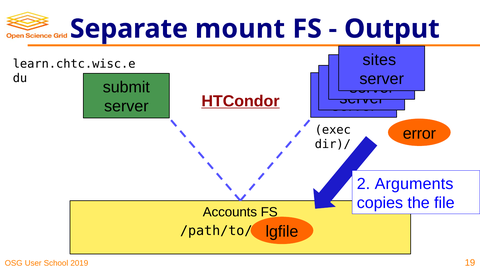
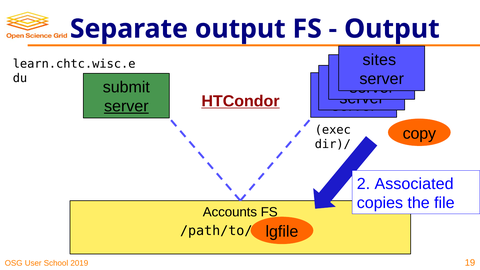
Separate mount: mount -> output (240, 29)
server underline: none -> present (126, 106)
error: error -> copy (419, 133)
Arguments: Arguments -> Associated (414, 184)
